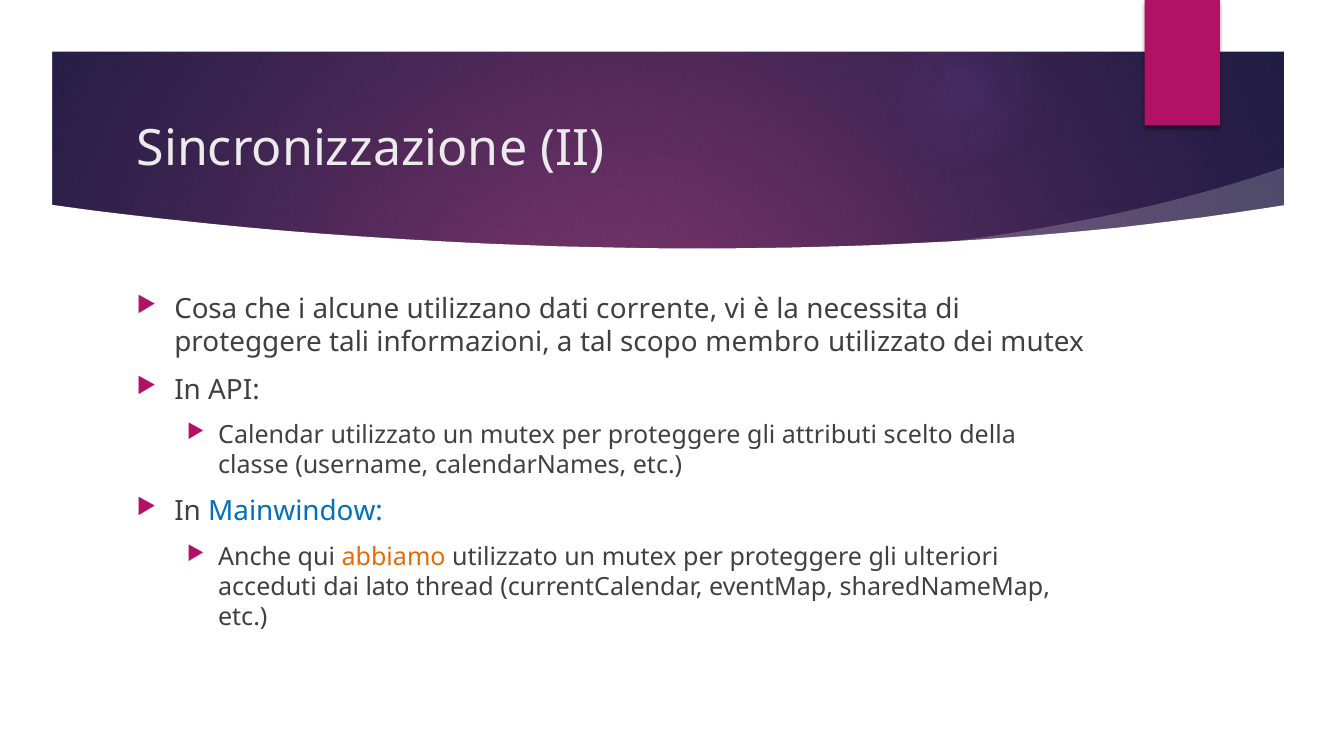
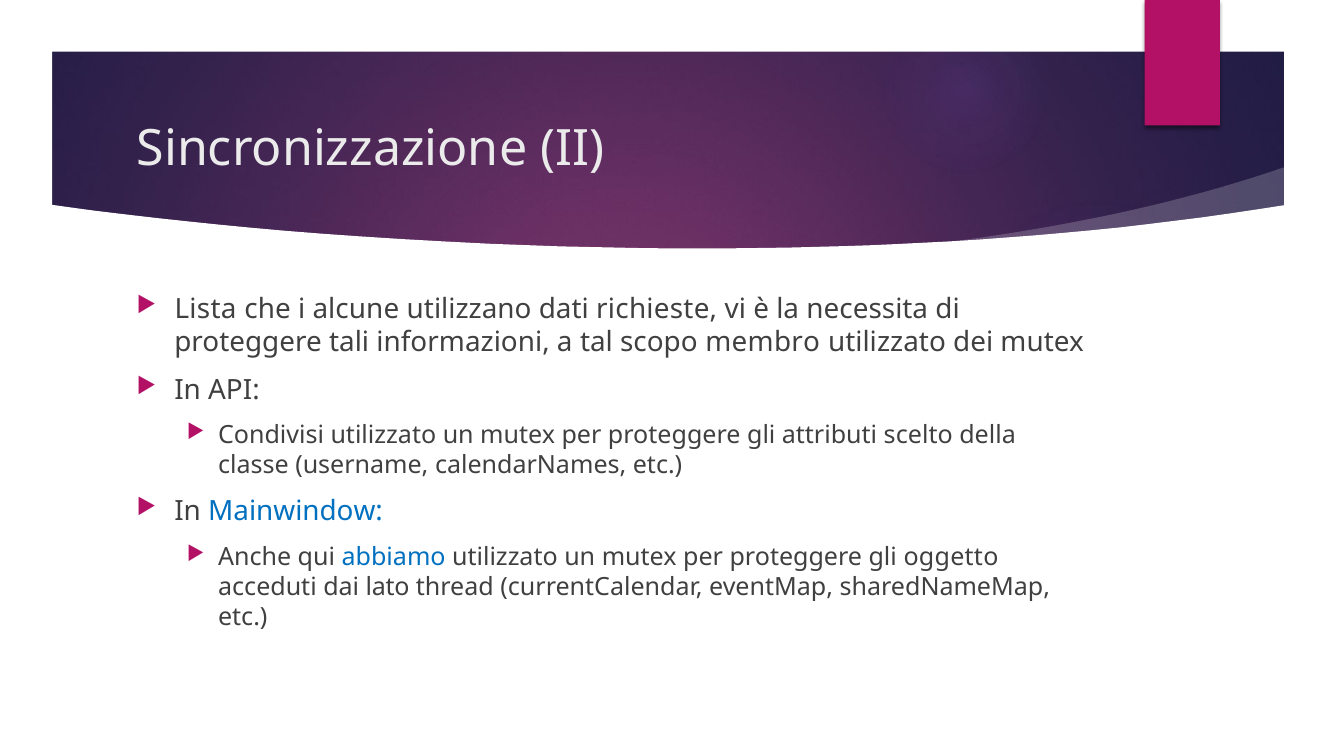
Cosa: Cosa -> Lista (206, 309)
corrente: corrente -> richieste (657, 309)
Calendar: Calendar -> Condivisi (271, 436)
abbiamo colour: orange -> blue (394, 557)
ulteriori: ulteriori -> oggetto (951, 557)
